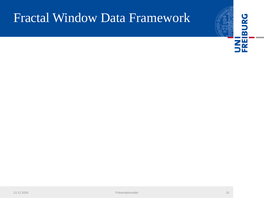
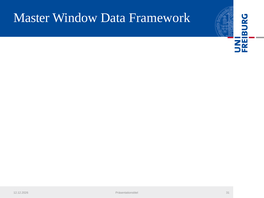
Fractal: Fractal -> Master (32, 18)
